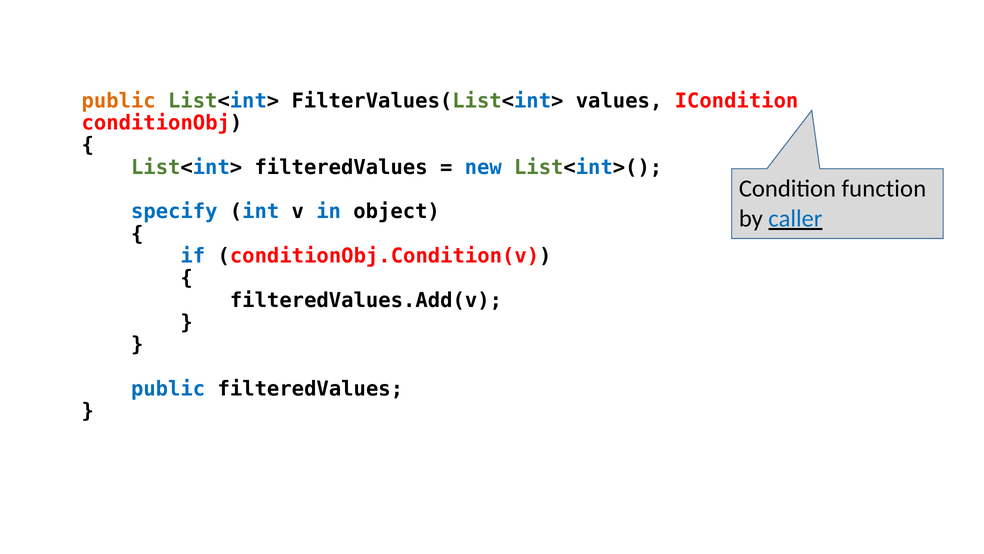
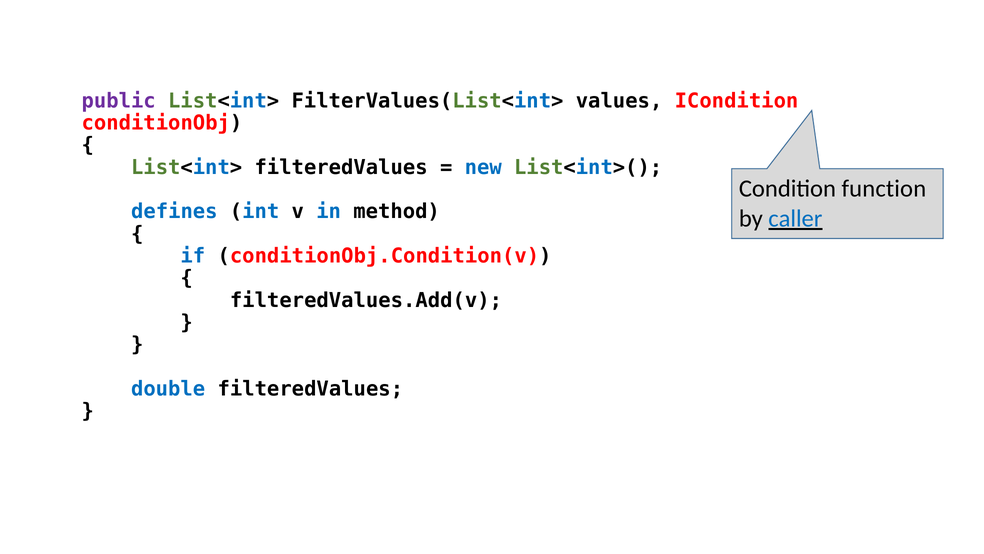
public colour: orange -> purple (119, 101)
specify: specify -> defines (174, 211)
object: object -> method (397, 211)
public: public -> double (168, 389)
